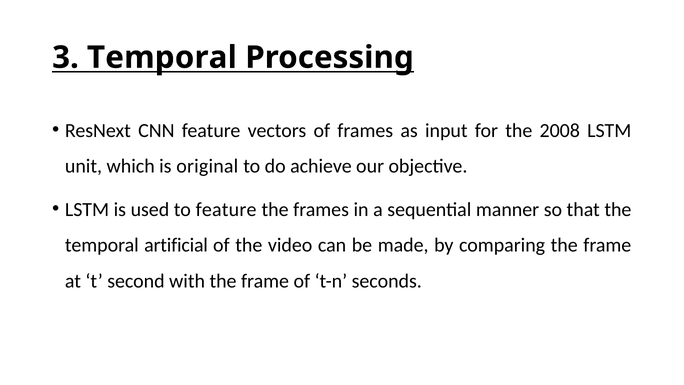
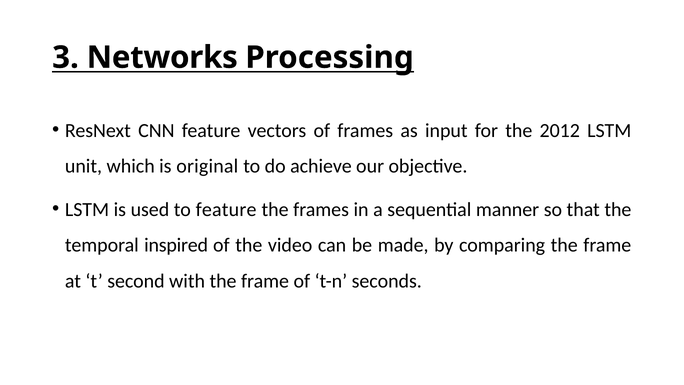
3 Temporal: Temporal -> Networks (162, 57)
2008: 2008 -> 2012 (560, 130)
artificial: artificial -> inspired (176, 245)
